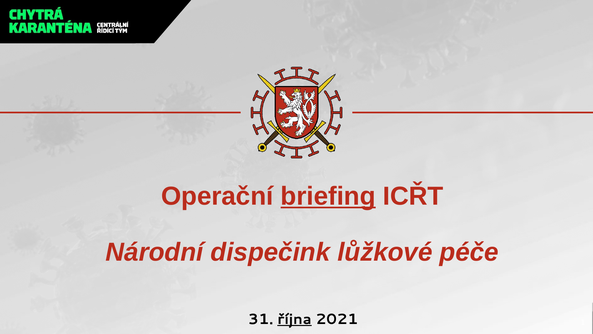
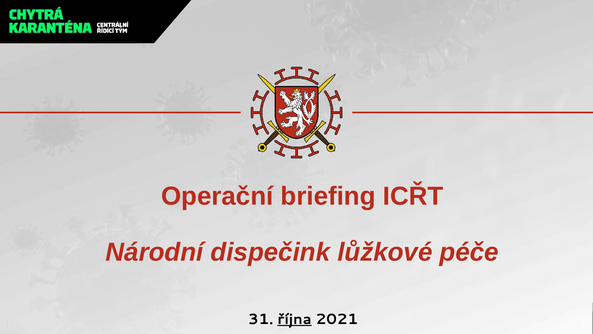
briefing underline: present -> none (328, 196)
